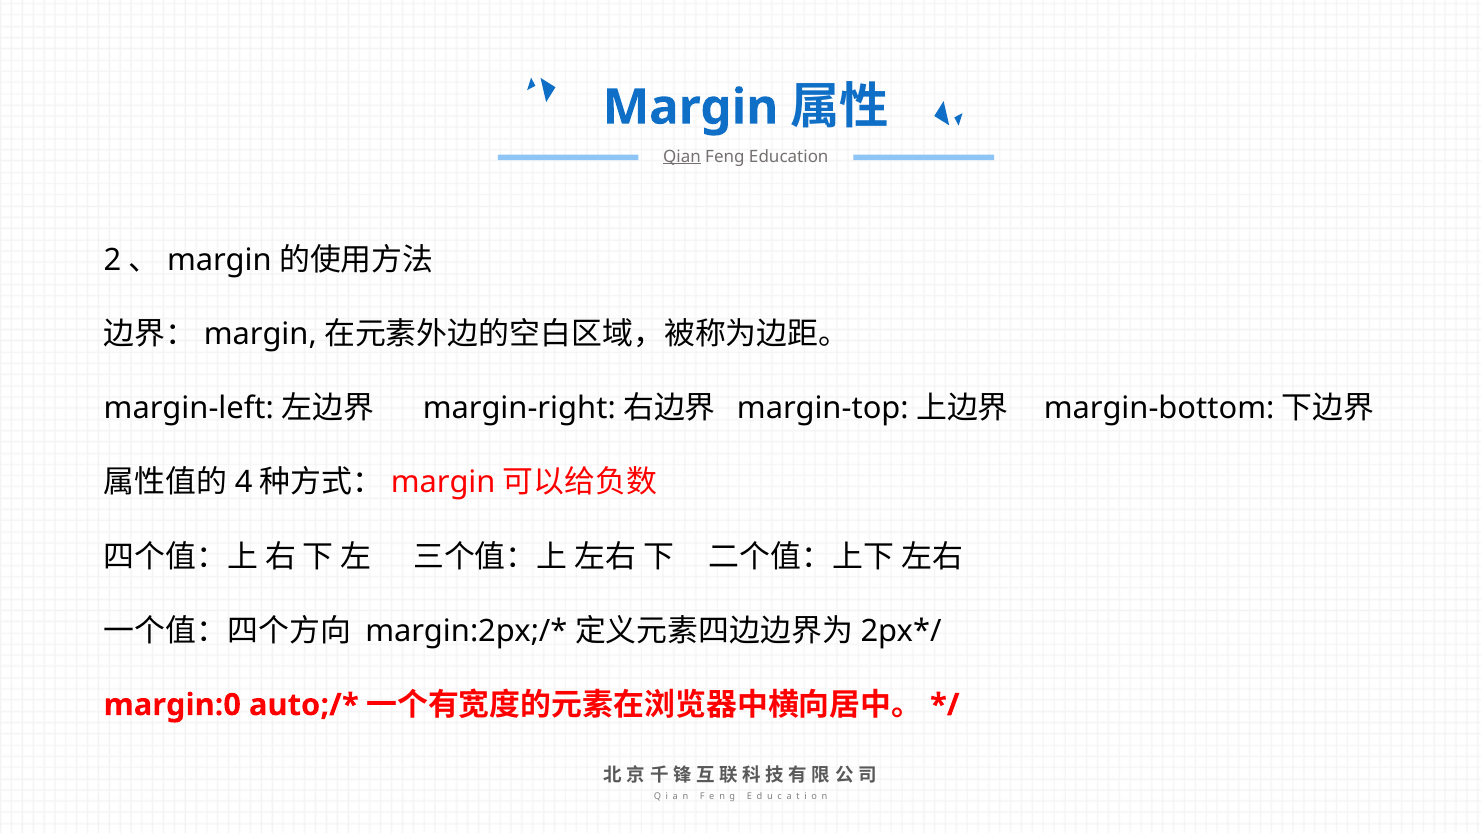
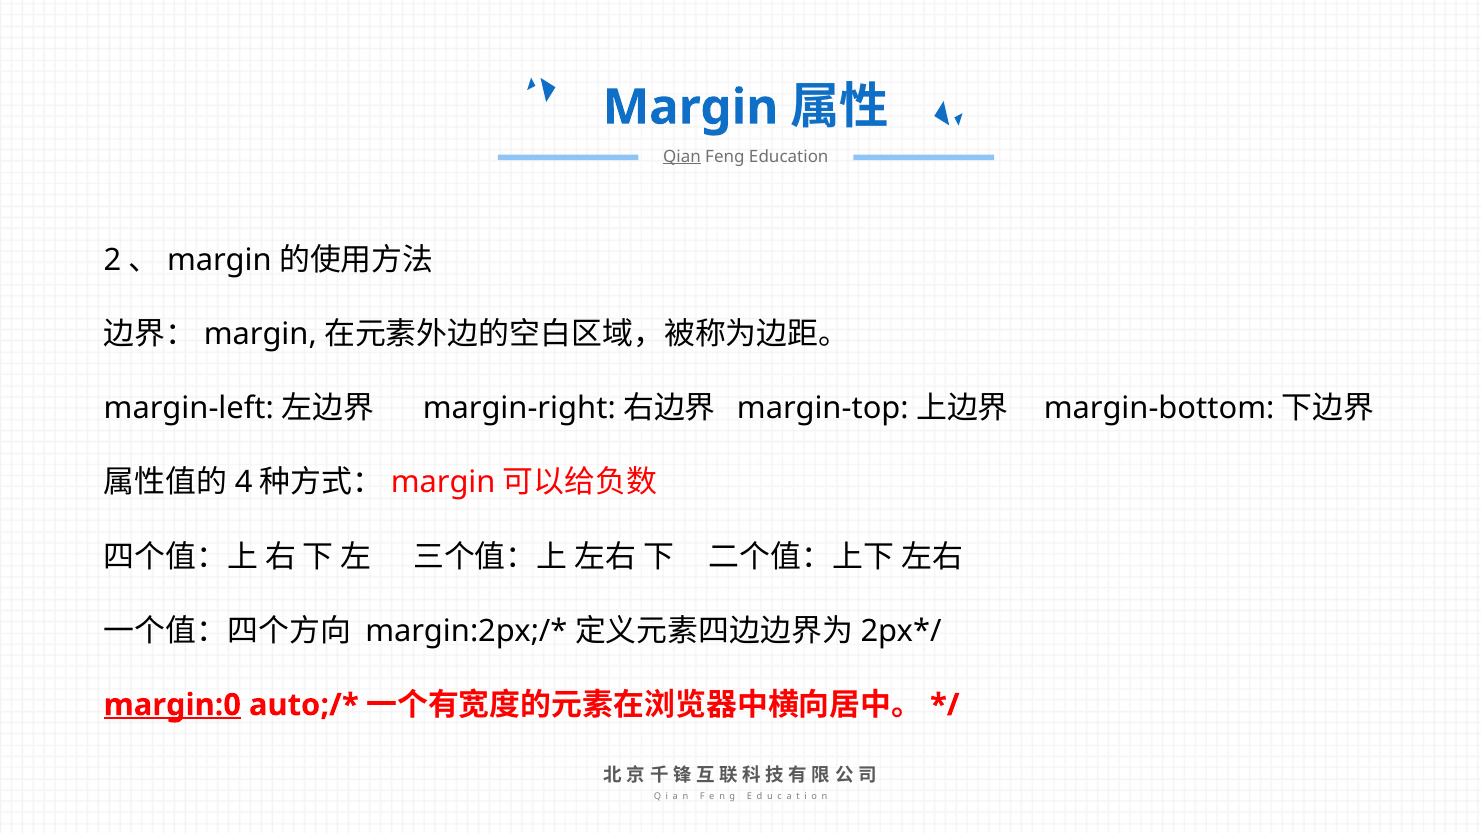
margin:0 underline: none -> present (172, 705)
